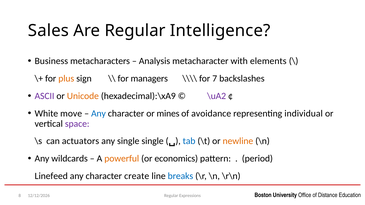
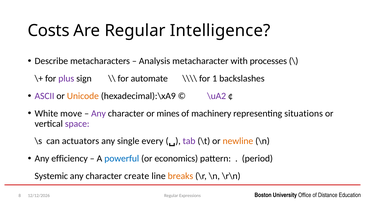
Sales: Sales -> Costs (49, 31)
Business: Business -> Describe (51, 61)
elements: elements -> processes (268, 61)
plus colour: orange -> purple (66, 79)
managers: managers -> automate (149, 79)
7: 7 -> 1 (215, 79)
Any colour: blue -> purple (98, 114)
avoidance: avoidance -> machinery (211, 114)
individual: individual -> situations (304, 114)
single single: single -> every (152, 141)
tab colour: blue -> purple (189, 141)
wildcards: wildcards -> efficiency (70, 159)
powerful colour: orange -> blue (122, 159)
Linefeed: Linefeed -> Systemic (51, 176)
breaks colour: blue -> orange (180, 176)
